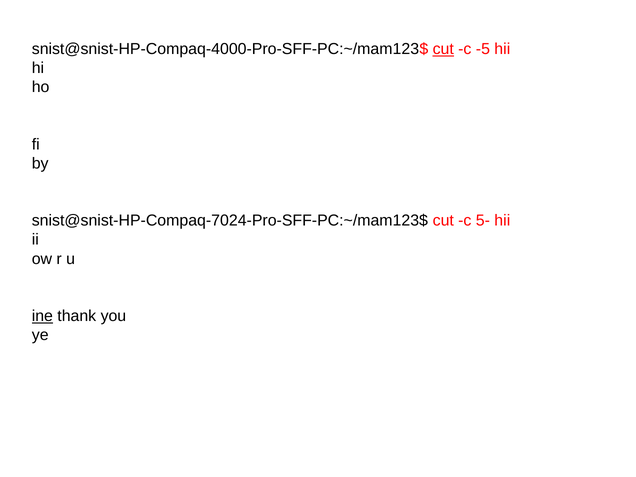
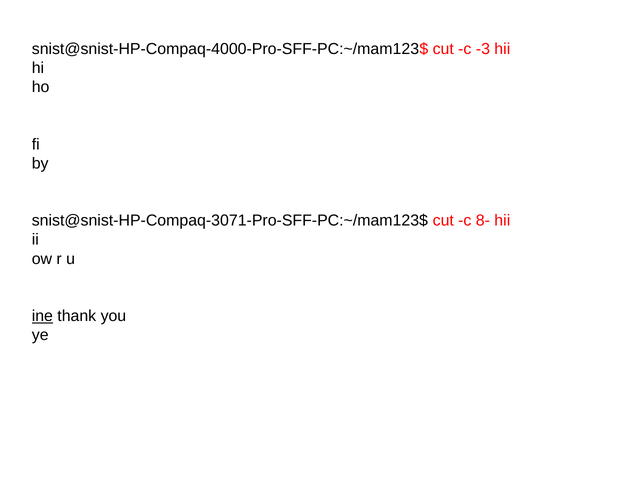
cut underline: present -> none (443, 49)
-5: -5 -> -3 (483, 49)
snist@snist-HP-Compaq-7024-Pro-SFF-PC:~/mam123$: snist@snist-HP-Compaq-7024-Pro-SFF-PC:~/mam123$ -> snist@snist-HP-Compaq-3071-Pro-SFF-PC:~/mam123$ (230, 221)
5-: 5- -> 8- (483, 221)
